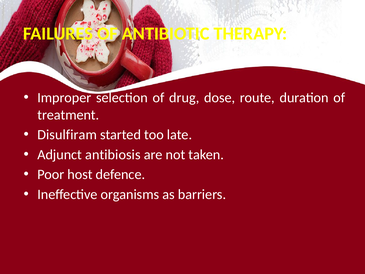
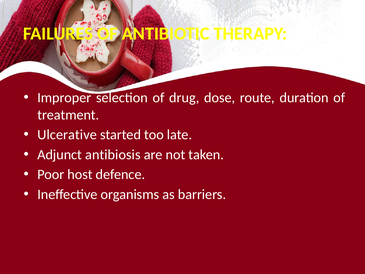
Disulfiram: Disulfiram -> Ulcerative (67, 135)
